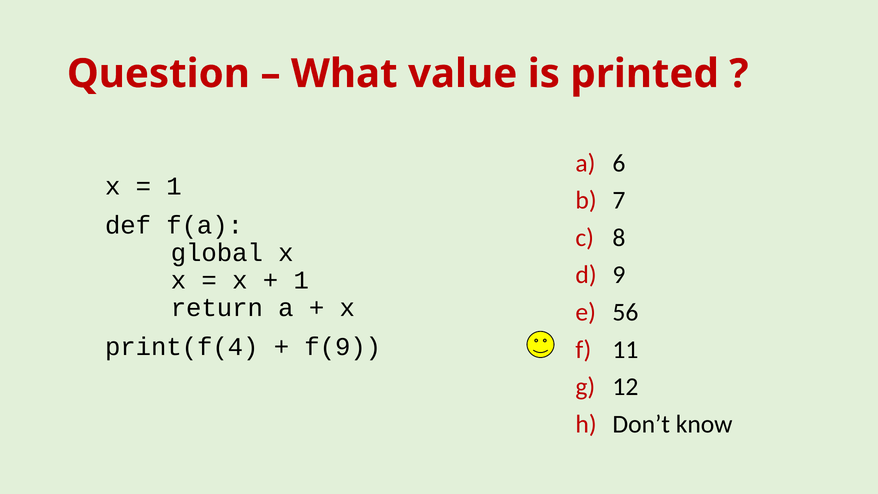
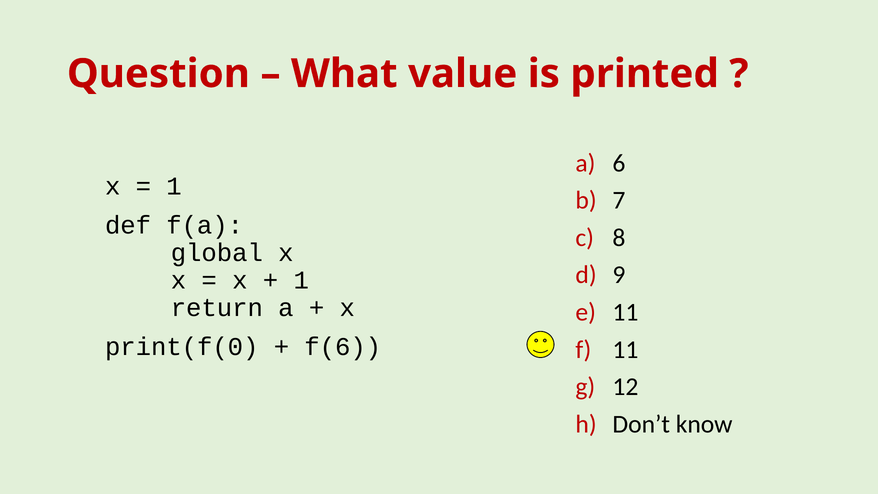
56: 56 -> 11 (625, 312)
print(f(4: print(f(4 -> print(f(0 (182, 346)
f(9: f(9 -> f(6 (343, 346)
